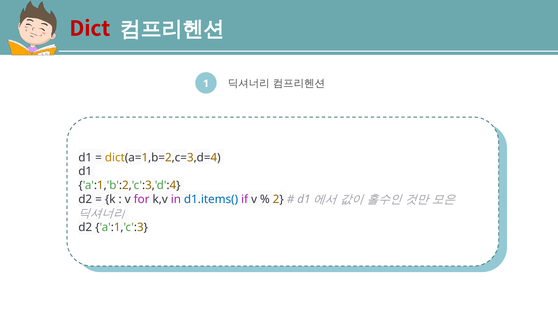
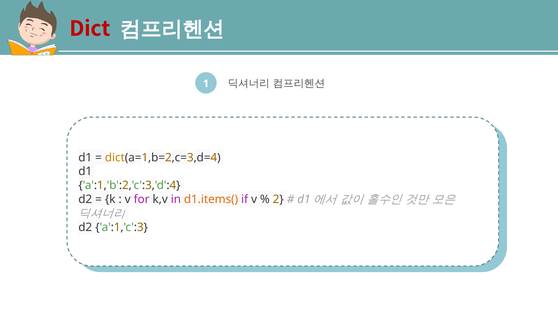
d1.items( colour: blue -> orange (211, 199)
